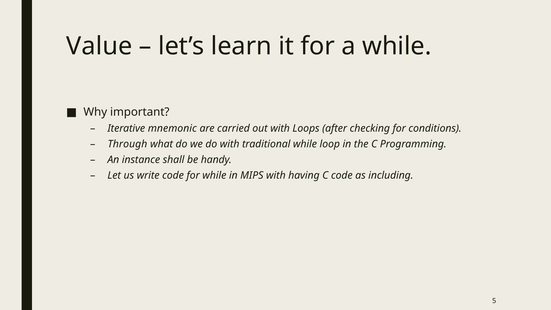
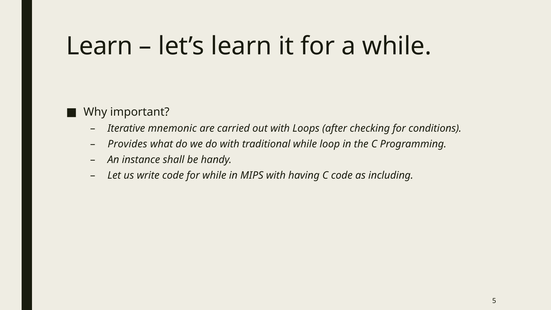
Value: Value -> Learn (99, 46)
Through: Through -> Provides (127, 144)
